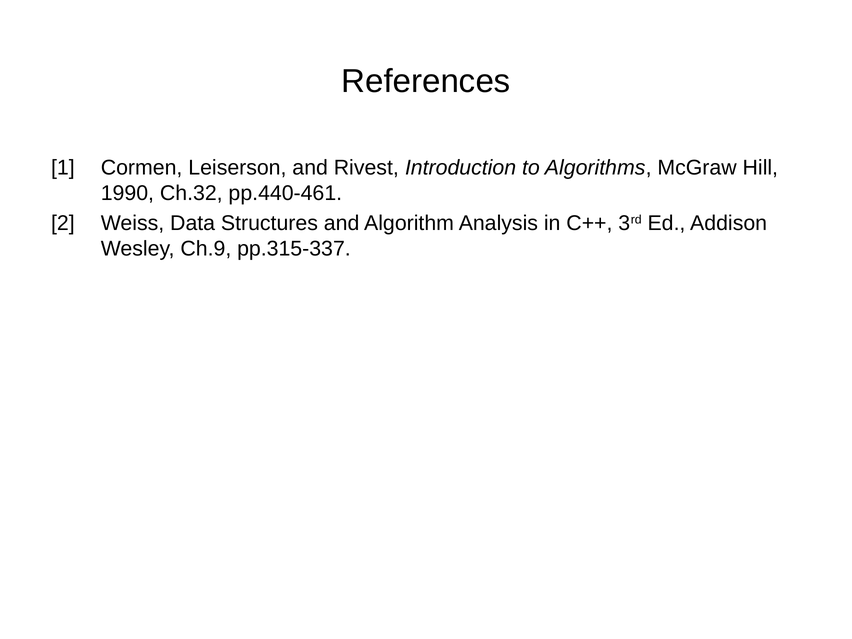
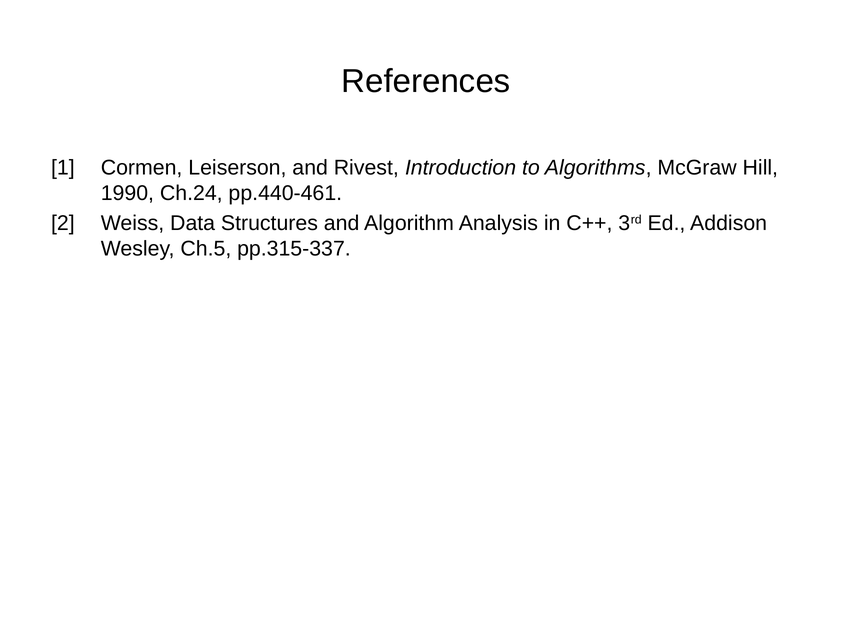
Ch.32: Ch.32 -> Ch.24 (191, 193)
Ch.9: Ch.9 -> Ch.5 (206, 249)
